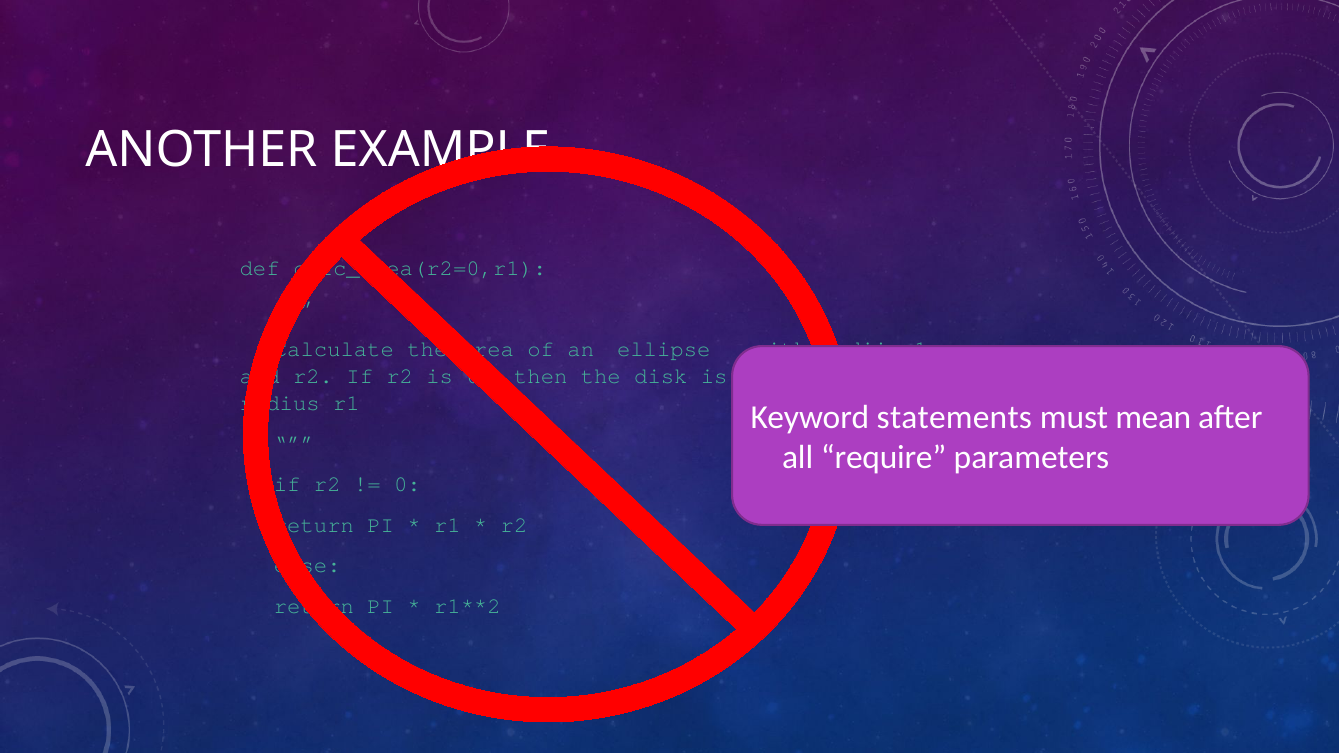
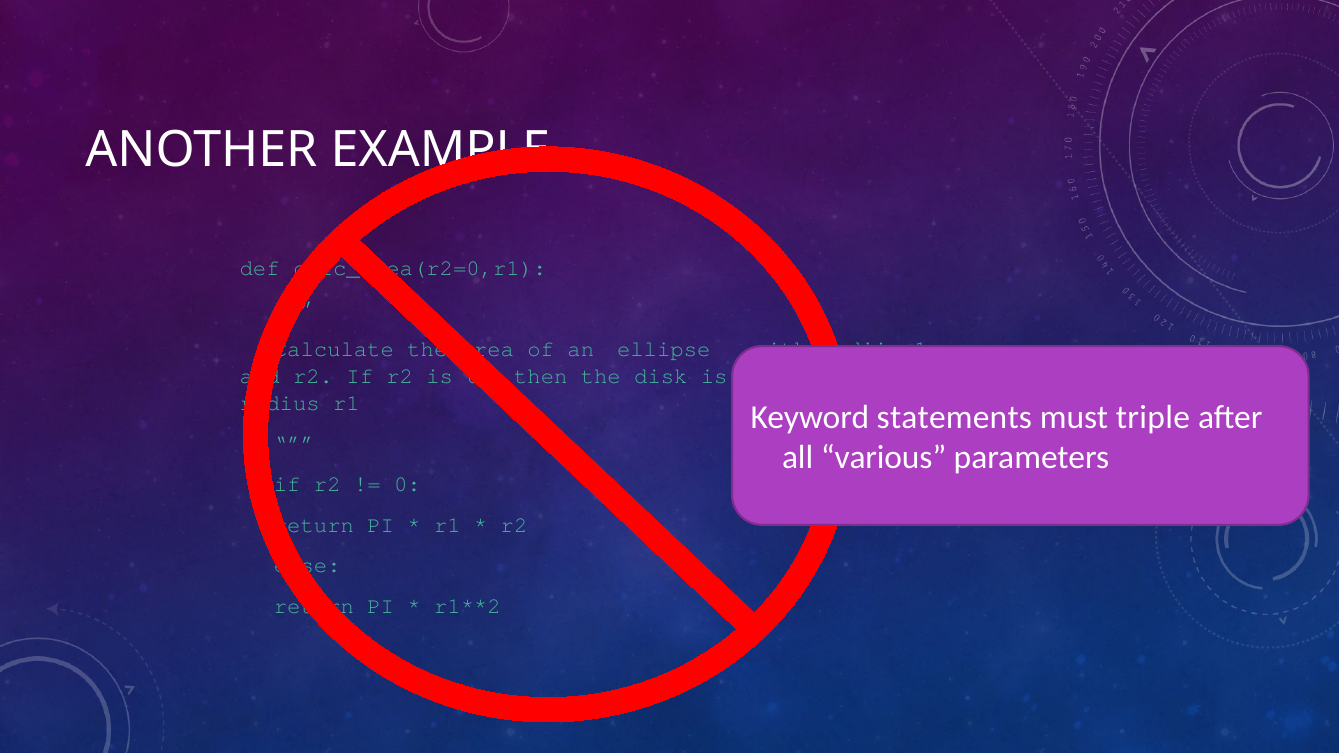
mean: mean -> triple (1153, 418)
require: require -> various (884, 458)
